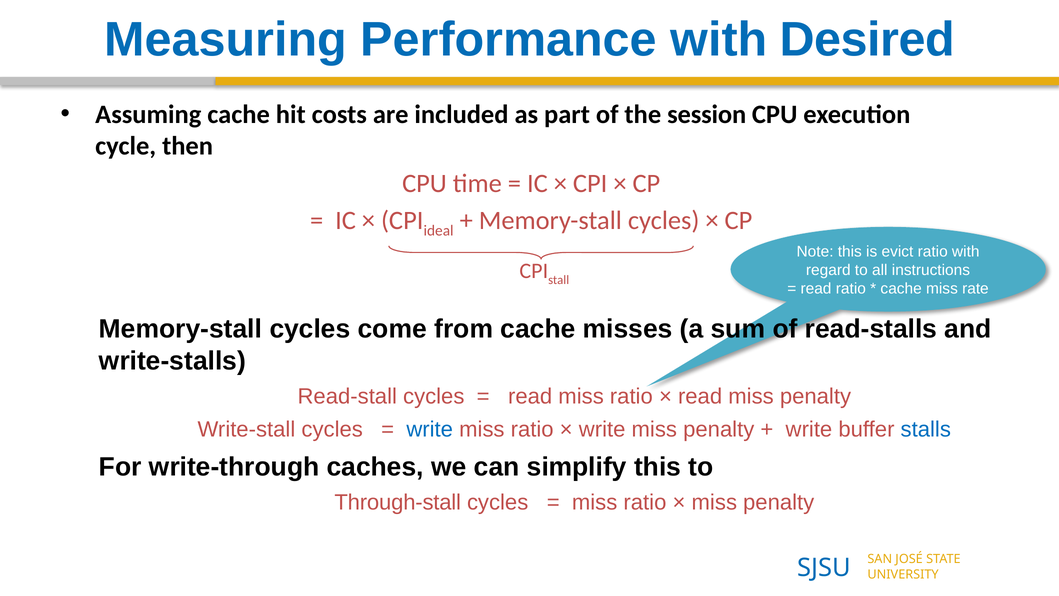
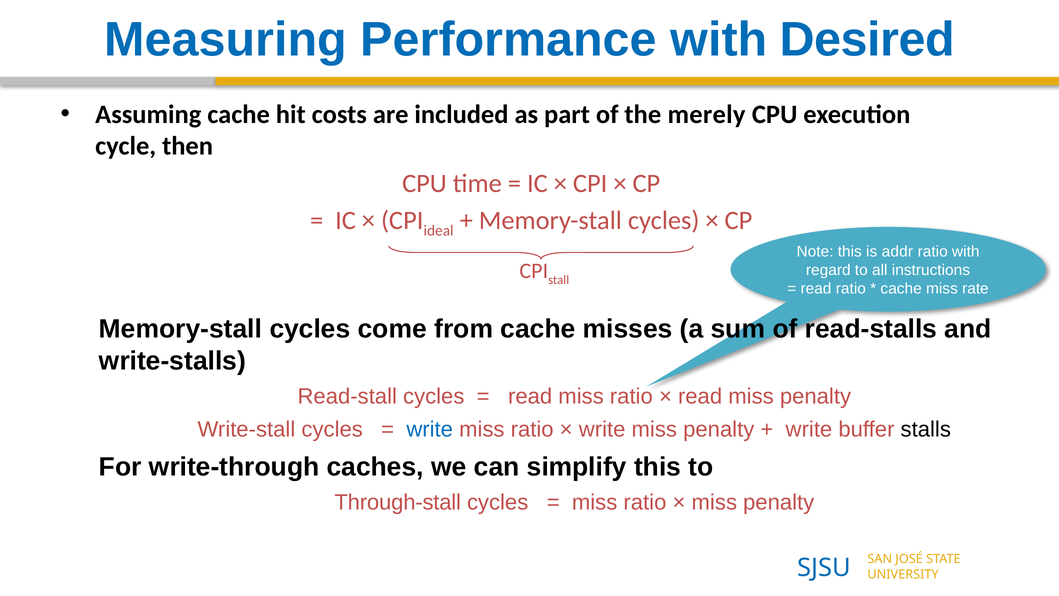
session: session -> merely (706, 114)
evict: evict -> addr (897, 252)
stalls colour: blue -> black (926, 429)
